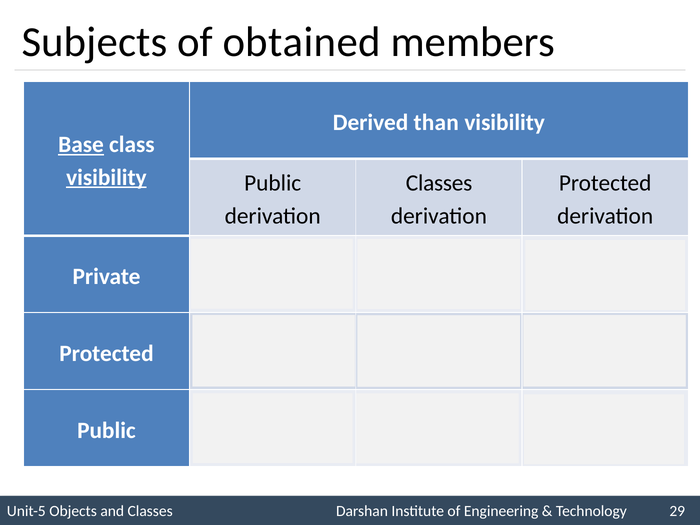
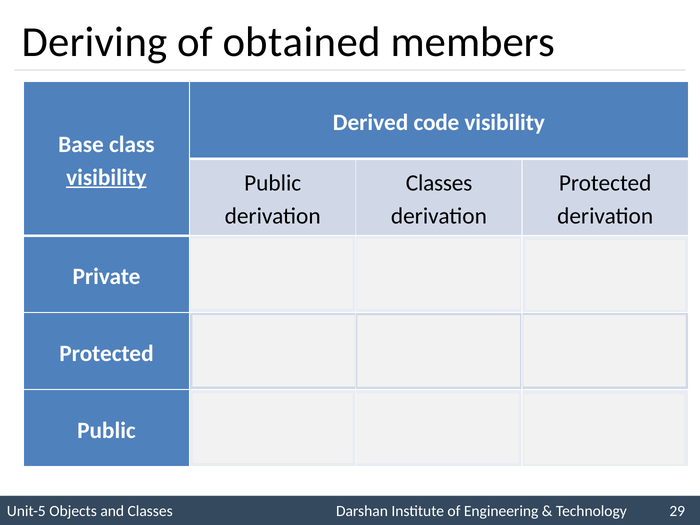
Subjects: Subjects -> Deriving (94, 42)
than: than -> code (436, 122)
Base underline: present -> none (81, 145)
